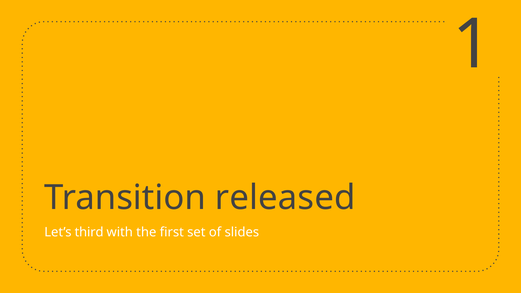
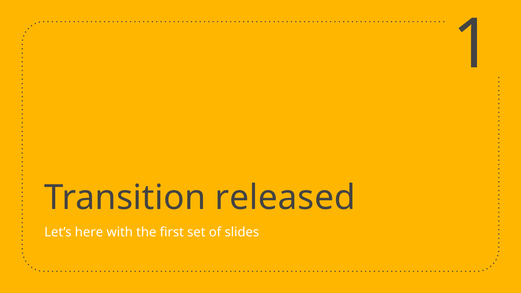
third: third -> here (89, 232)
